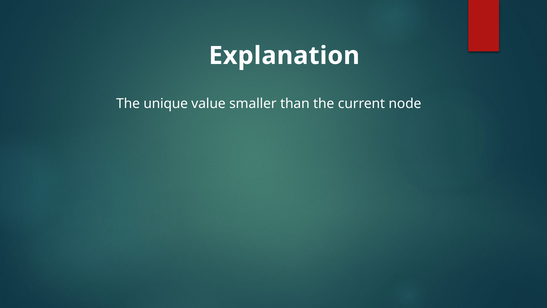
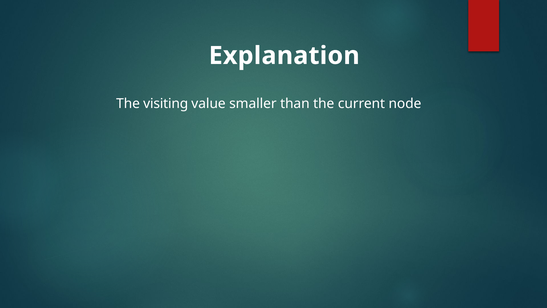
unique: unique -> visiting (166, 104)
